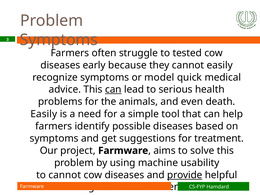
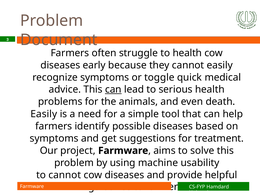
Symptoms: Symptoms -> Document (59, 40)
to tested: tested -> health (187, 53)
model: model -> toggle (159, 77)
provide underline: present -> none (185, 175)
